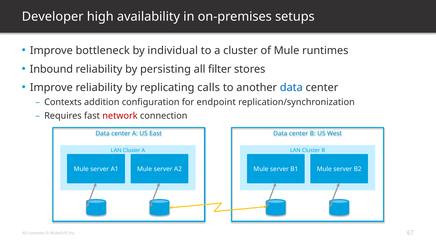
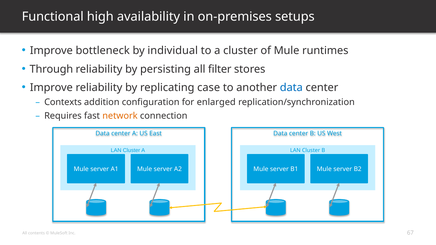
Developer: Developer -> Functional (53, 17)
Inbound: Inbound -> Through (51, 69)
calls: calls -> case (209, 88)
endpoint: endpoint -> enlarged (216, 102)
network colour: red -> orange (120, 116)
